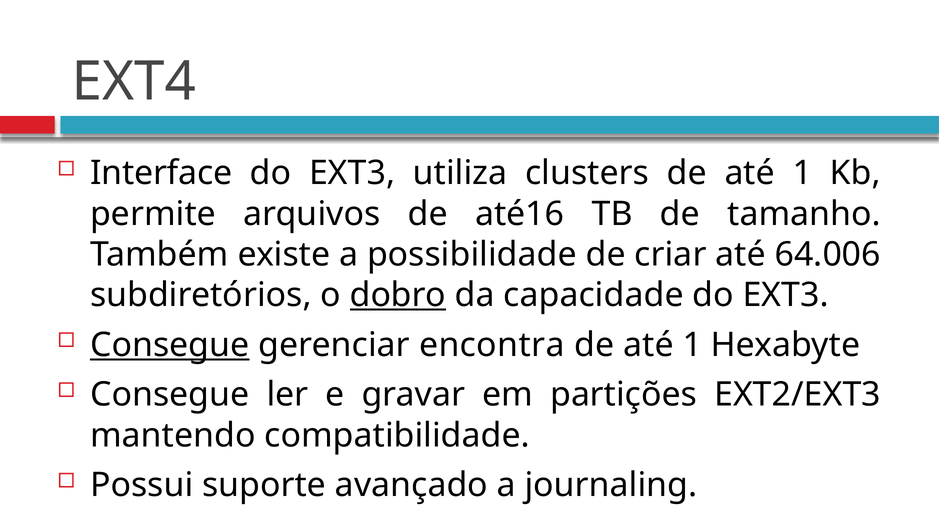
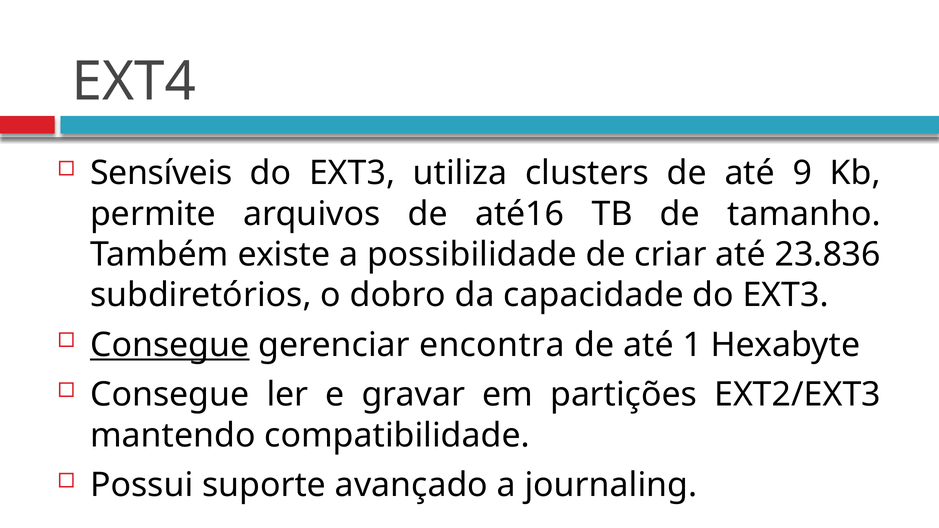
Interface: Interface -> Sensíveis (161, 173)
clusters de até 1: 1 -> 9 (802, 173)
64.006: 64.006 -> 23.836 (828, 255)
dobro underline: present -> none (398, 295)
